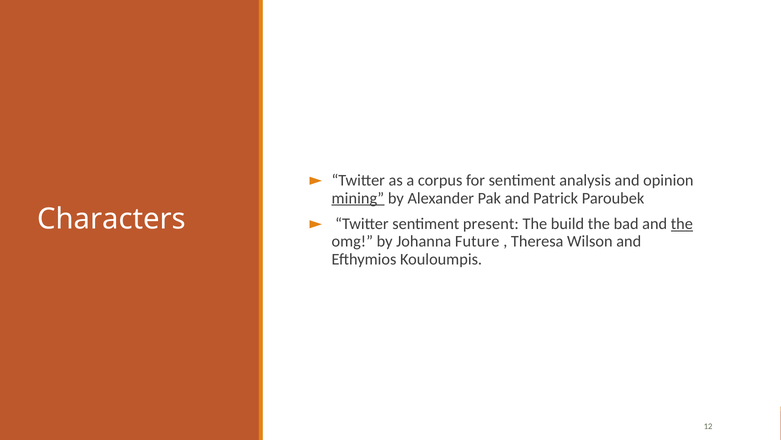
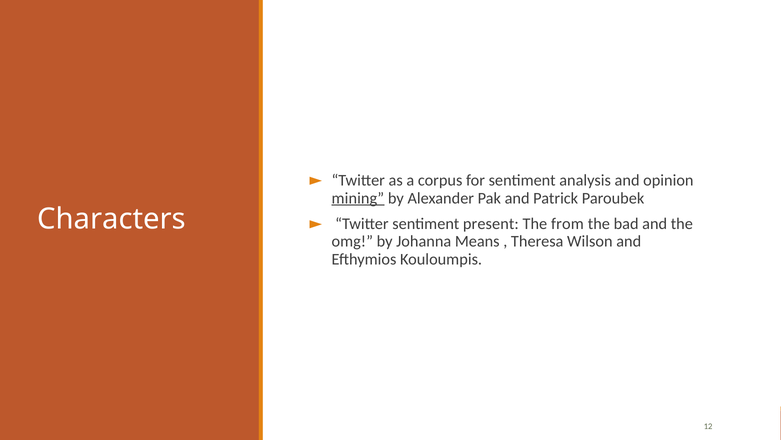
build: build -> from (567, 224)
the underline: present -> none (682, 224)
Future: Future -> Means (477, 241)
